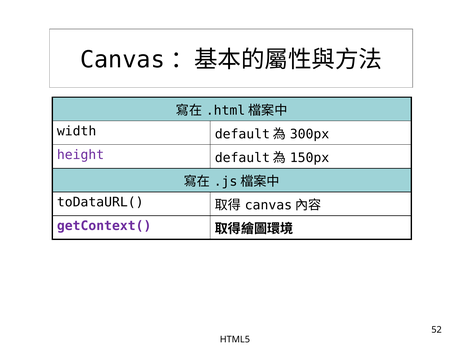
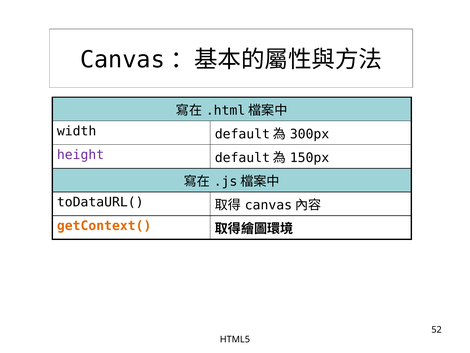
getContext( colour: purple -> orange (104, 226)
